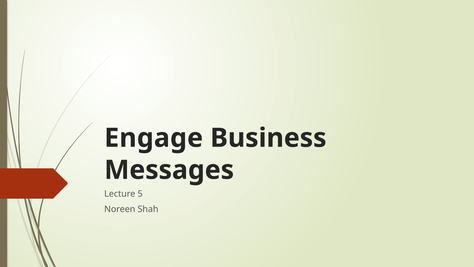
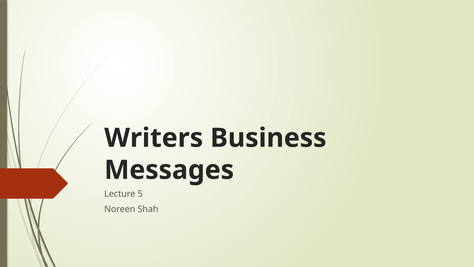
Engage: Engage -> Writers (154, 138)
